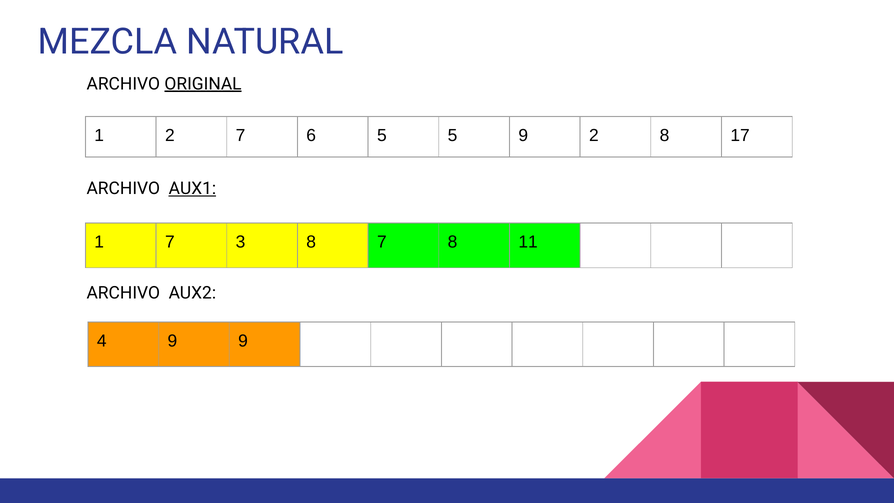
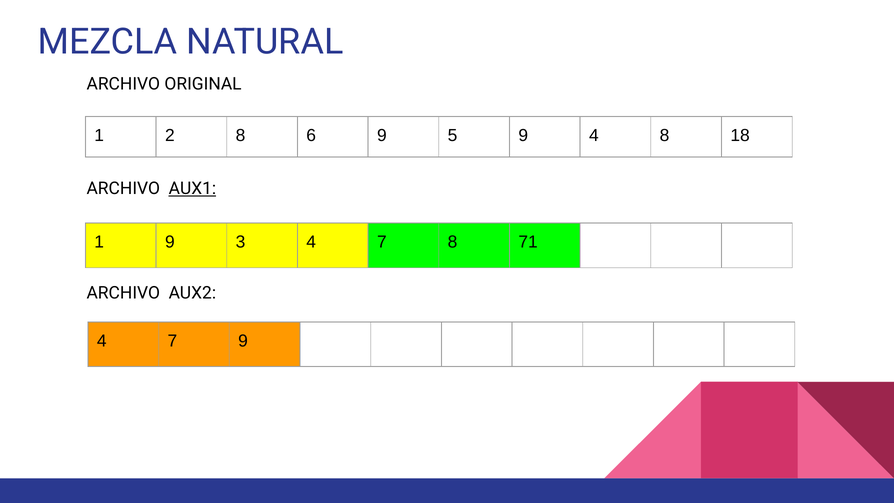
ORIGINAL underline: present -> none (203, 84)
2 7: 7 -> 8 (241, 135)
6 5: 5 -> 9 (382, 135)
9 2: 2 -> 4 (594, 135)
17: 17 -> 18 (740, 135)
1 7: 7 -> 9 (170, 242)
3 8: 8 -> 4 (311, 242)
11: 11 -> 71 (528, 242)
9: 9 -> 7 (172, 341)
